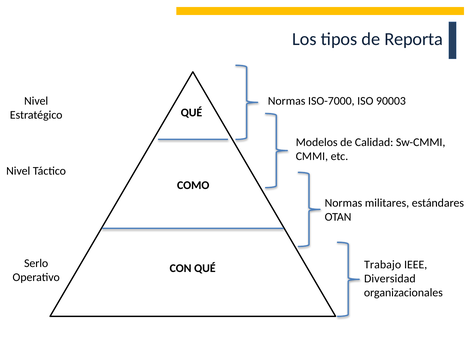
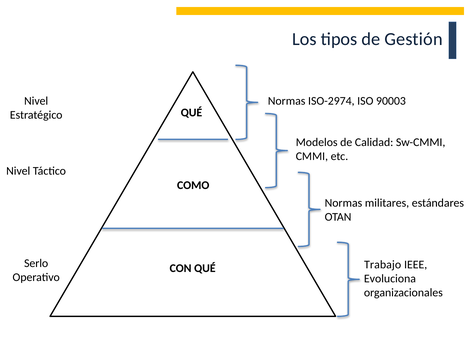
Reporta: Reporta -> Gestión (414, 39)
ISO-7000: ISO-7000 -> ISO-2974 (331, 101)
Diversidad: Diversidad -> Evoluciona (390, 279)
